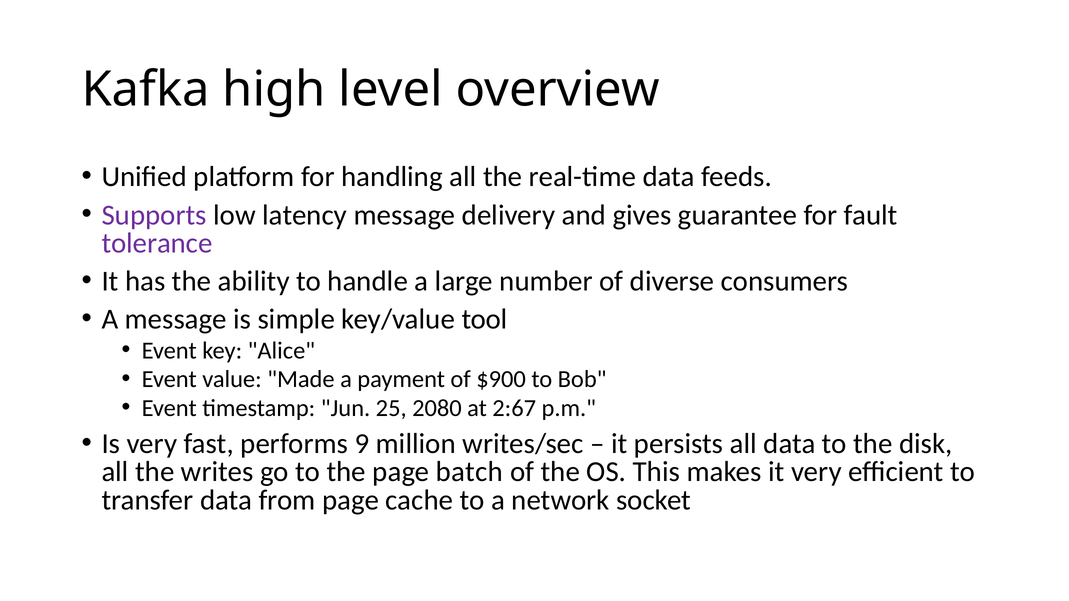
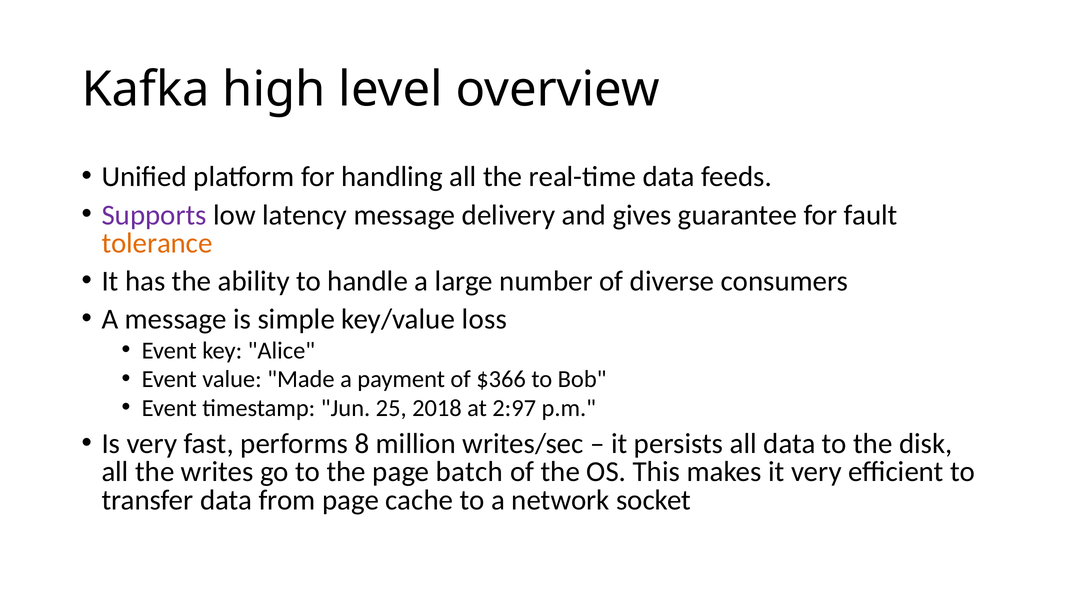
tolerance colour: purple -> orange (157, 243)
tool: tool -> loss (484, 320)
$900: $900 -> $366 (501, 379)
2080: 2080 -> 2018 (437, 408)
2:67: 2:67 -> 2:97 (514, 408)
9: 9 -> 8 (362, 444)
